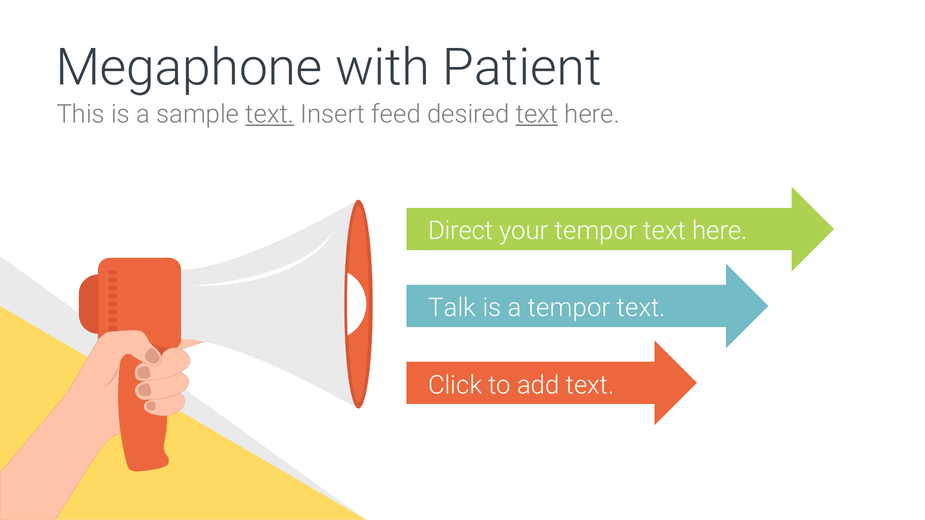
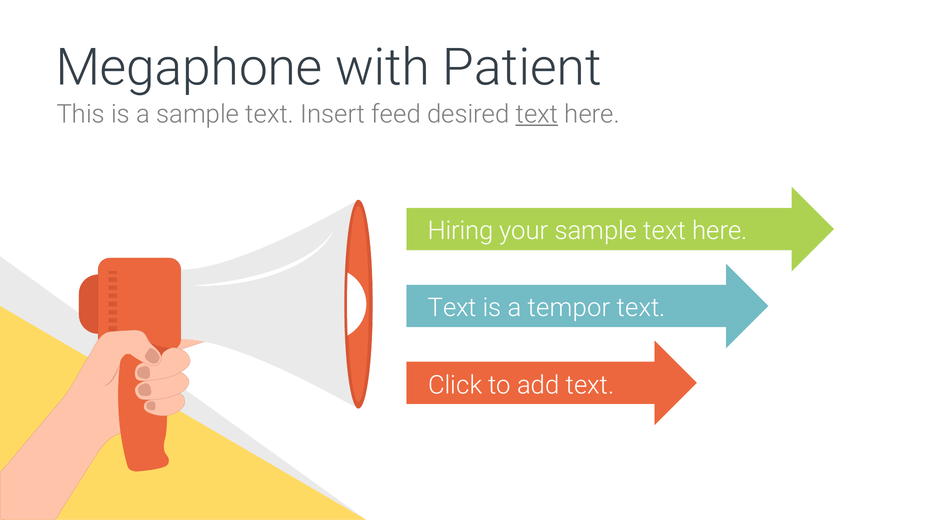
text underline: present -> none (270, 114)
Direct: Direct -> Hiring (461, 231)
your tempor: tempor -> sample (596, 231)
Talk: Talk -> Text (452, 308)
